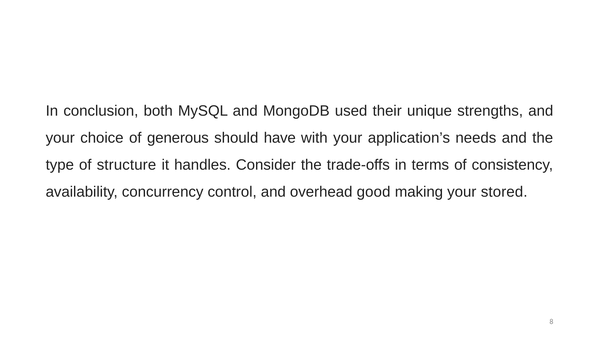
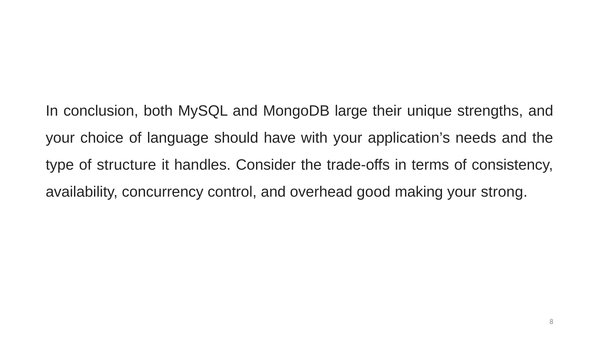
used: used -> large (351, 111)
generous: generous -> language (178, 138)
stored: stored -> strong (504, 192)
